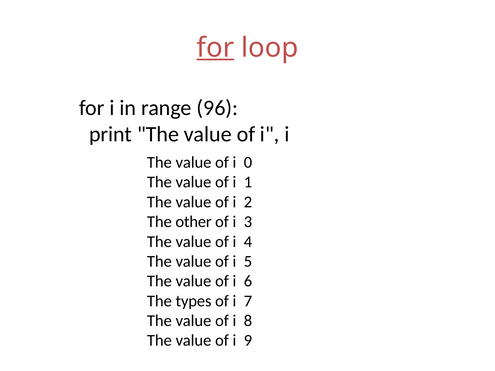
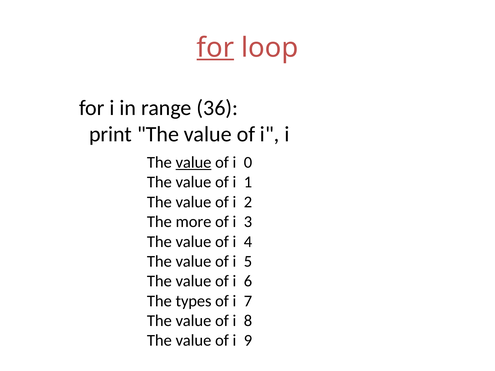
96: 96 -> 36 (217, 108)
value underline: none -> present (194, 163)
other: other -> more (193, 222)
